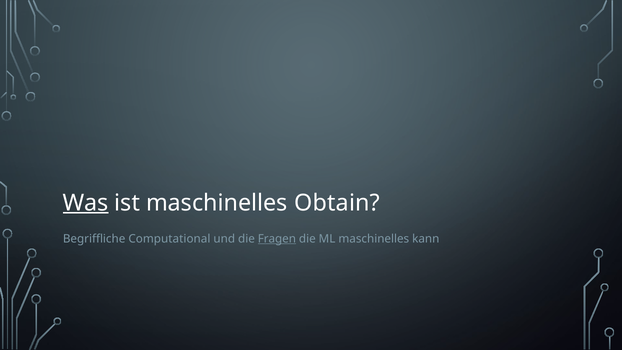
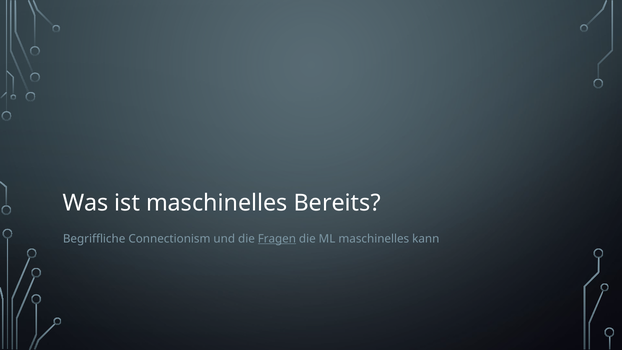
Was underline: present -> none (86, 203)
Obtain: Obtain -> Bereits (337, 203)
Computational: Computational -> Connectionism (169, 239)
